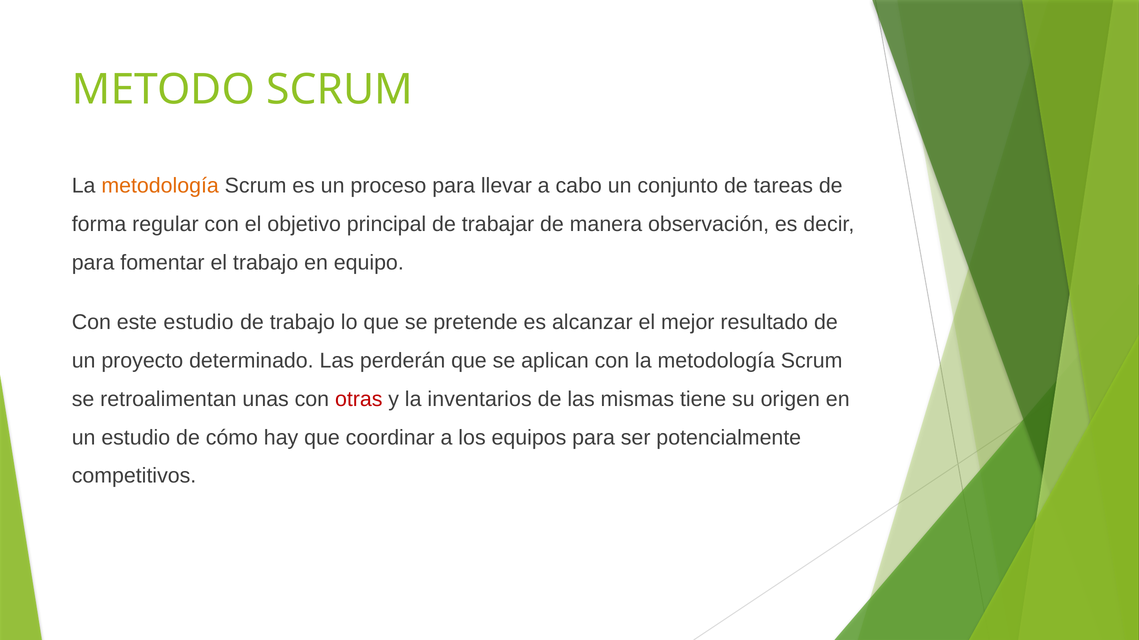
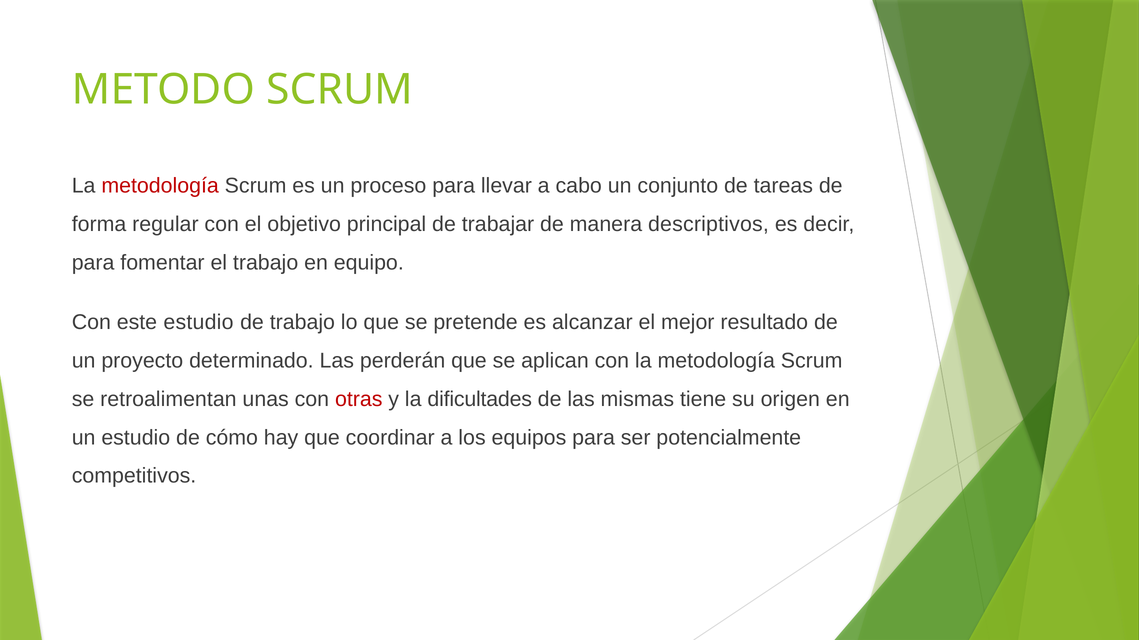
metodología colour: orange -> red (160, 186)
observación: observación -> descriptivos (708, 224)
inventarios: inventarios -> dificultades (480, 399)
